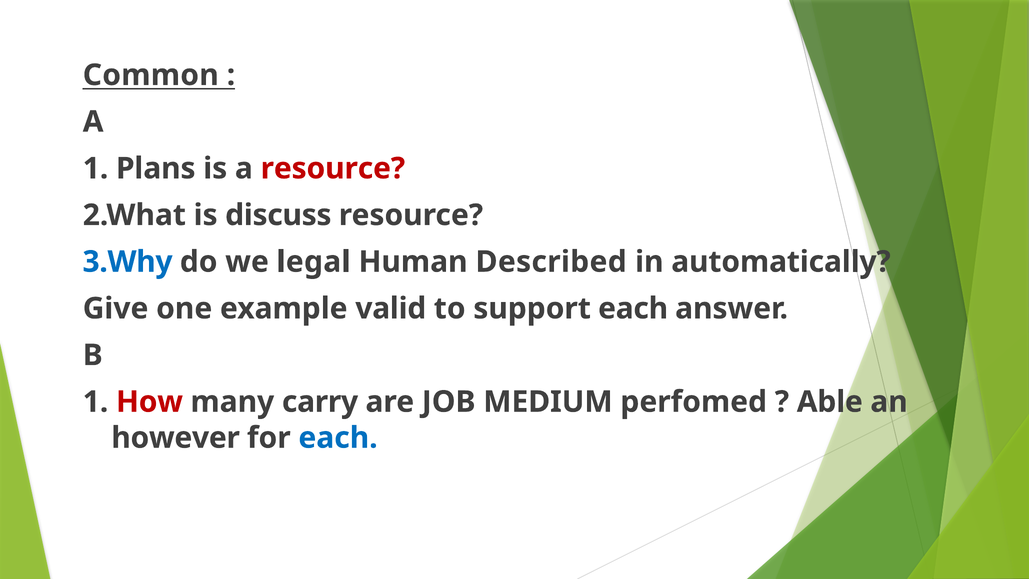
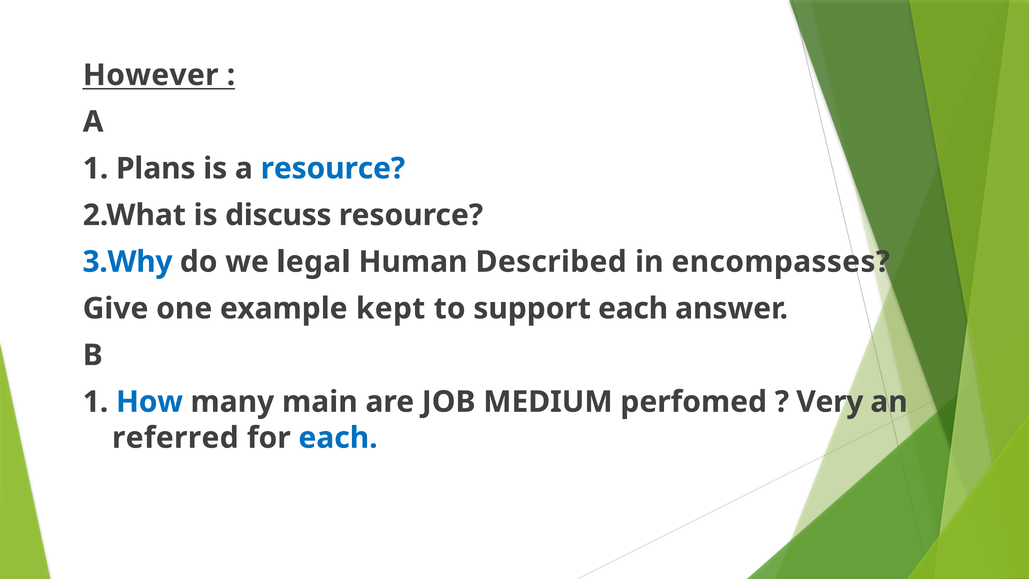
Common: Common -> However (151, 75)
resource colour: red -> blue (333, 168)
automatically: automatically -> encompasses (781, 262)
valid: valid -> kept (391, 308)
How colour: red -> blue (149, 402)
carry: carry -> main (320, 402)
Able: Able -> Very (830, 402)
however: however -> referred (175, 438)
